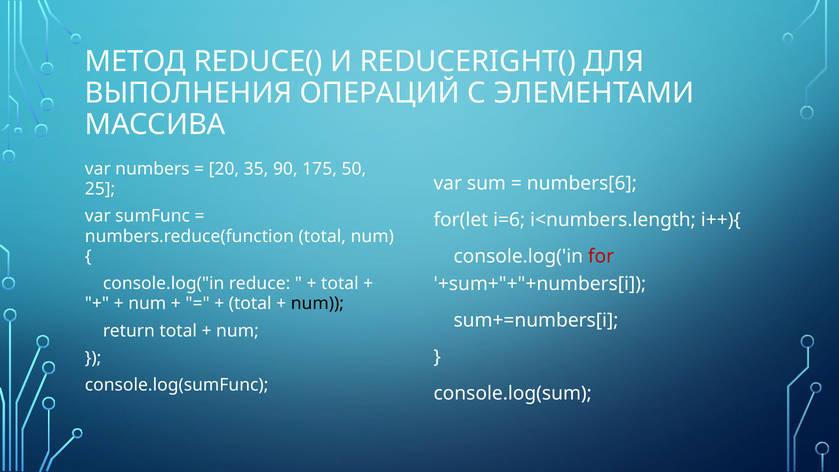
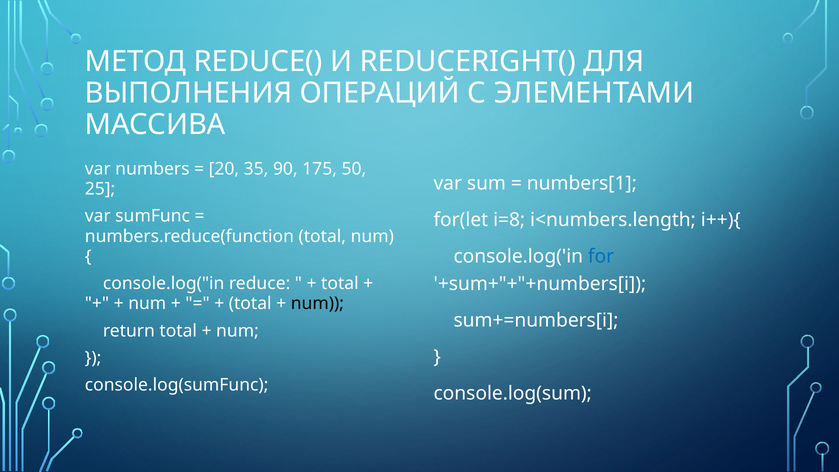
numbers[6: numbers[6 -> numbers[1 (582, 183)
i=6: i=6 -> i=8 (509, 220)
for colour: red -> blue (601, 256)
